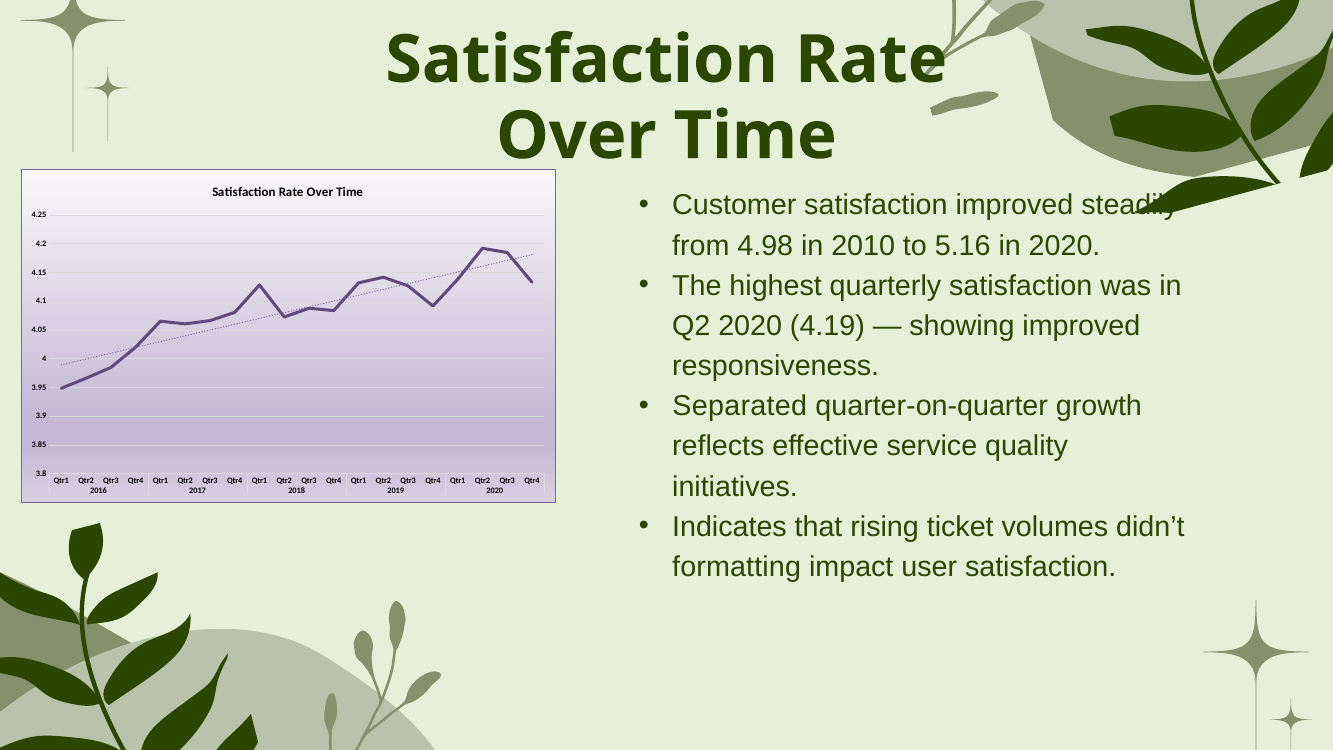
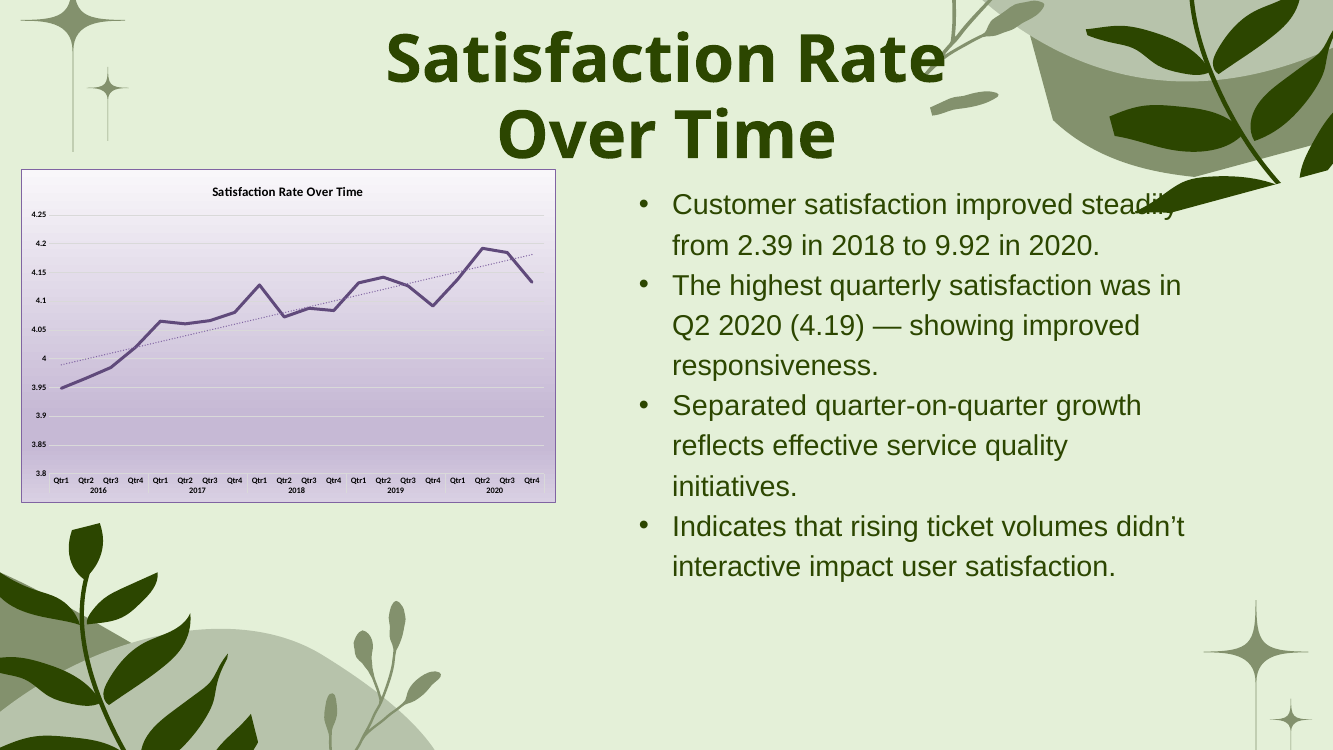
4.98: 4.98 -> 2.39 (765, 246)
in 2010: 2010 -> 2018 (863, 246)
5.16: 5.16 -> 9.92 (963, 246)
formatting: formatting -> interactive (737, 567)
